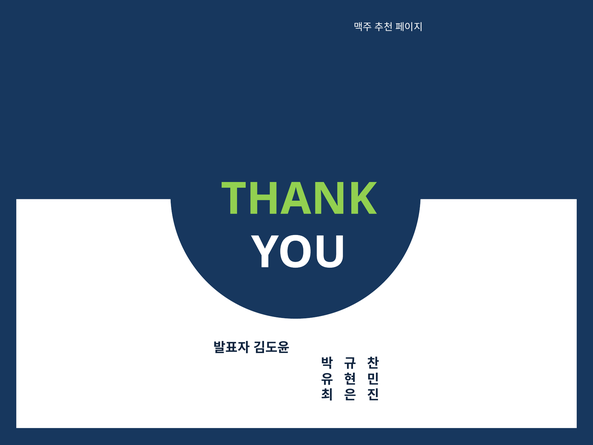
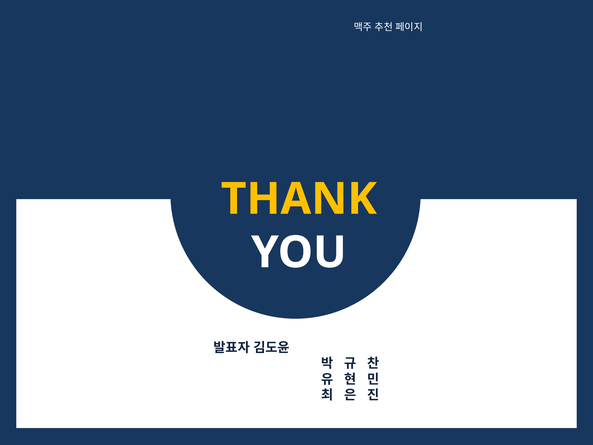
THANK colour: light green -> yellow (299, 199)
